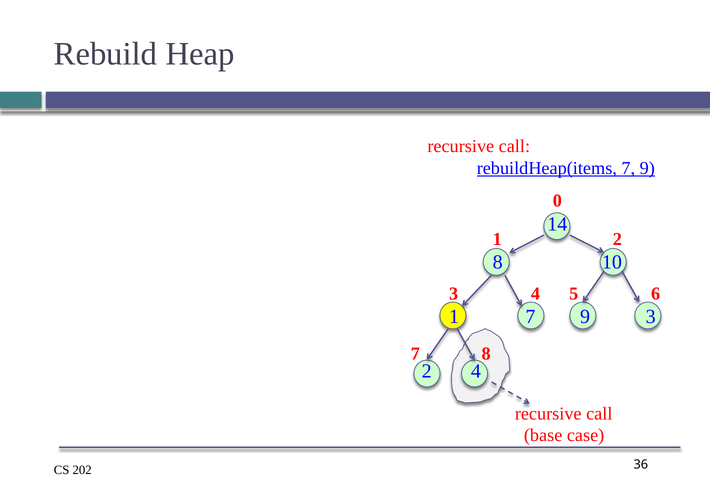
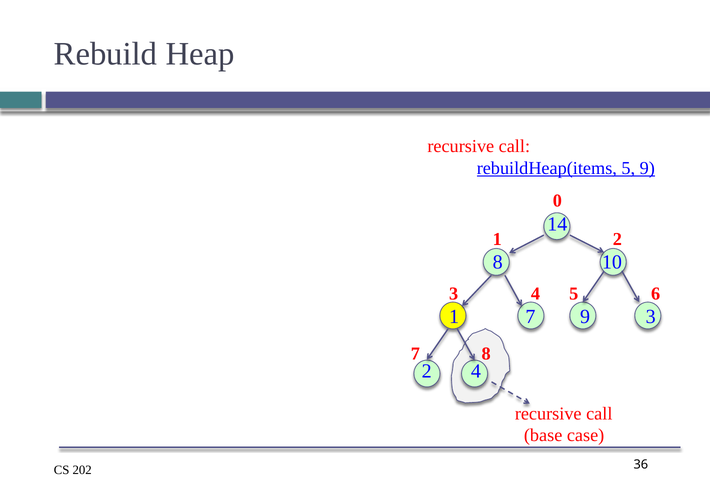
rebuildHeap(items 7: 7 -> 5 (628, 168)
